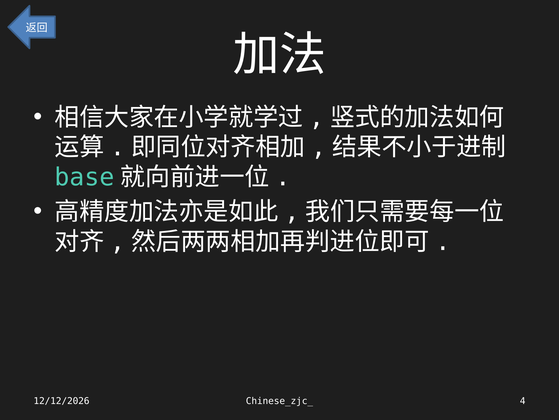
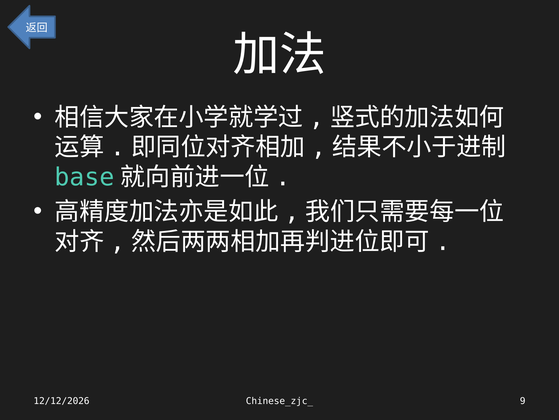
4: 4 -> 9 (523, 400)
